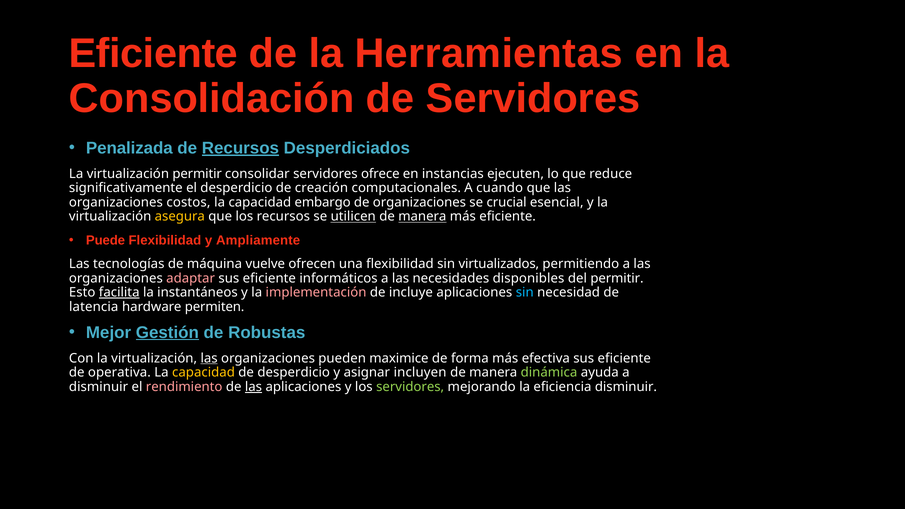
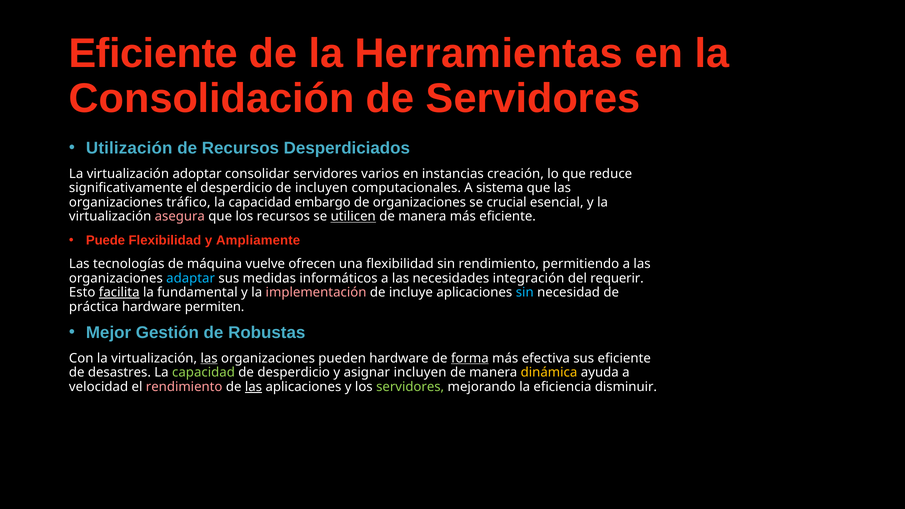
Penalizada: Penalizada -> Utilización (129, 148)
Recursos underline: present -> none (240, 148)
virtualización permitir: permitir -> adoptar (197, 174)
ofrece: ofrece -> varios (380, 174)
ejecuten: ejecuten -> creación (516, 174)
de creación: creación -> incluyen (321, 188)
cuando: cuando -> sistema (500, 188)
costos: costos -> tráfico (188, 202)
asegura colour: yellow -> pink (180, 217)
manera underline: present -> none (422, 217)
sin virtualizados: virtualizados -> rendimiento (499, 264)
adaptar colour: pink -> light blue (191, 278)
eficiente: eficiente -> medidas (269, 278)
disponibles: disponibles -> integración (529, 278)
del permitir: permitir -> requerir (617, 278)
instantáneos: instantáneos -> fundamental (197, 292)
latencia: latencia -> práctica (94, 307)
Gestión underline: present -> none (167, 332)
pueden maximice: maximice -> hardware (399, 358)
forma underline: none -> present (470, 358)
operativa: operativa -> desastres (119, 372)
capacidad colour: yellow -> light green (203, 372)
dinámica colour: light green -> yellow (549, 372)
disminuir: disminuir -> velocidad (99, 387)
